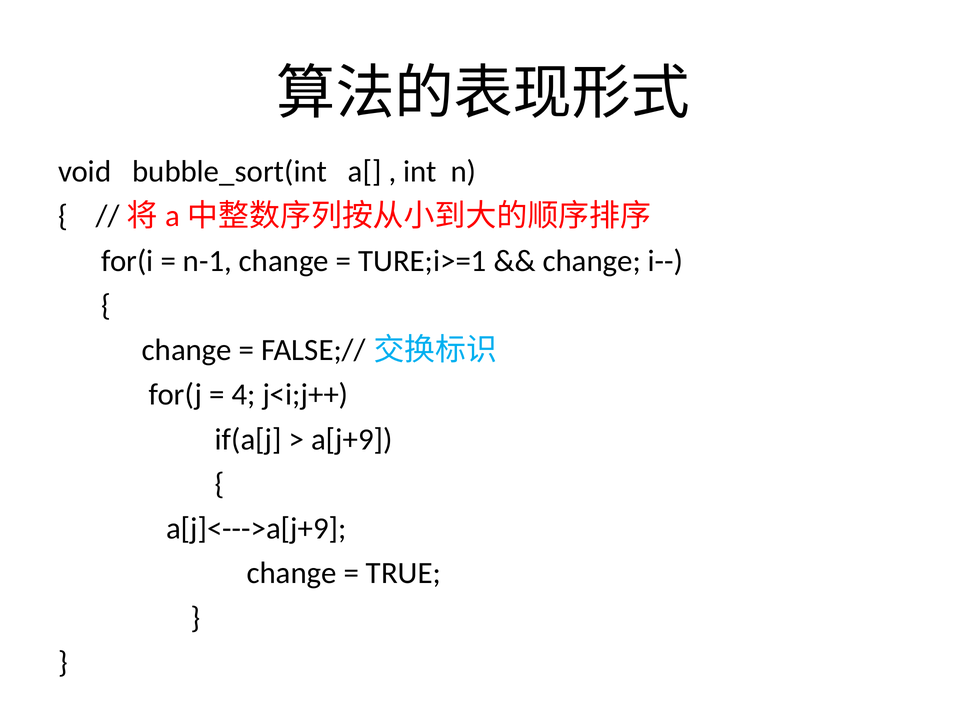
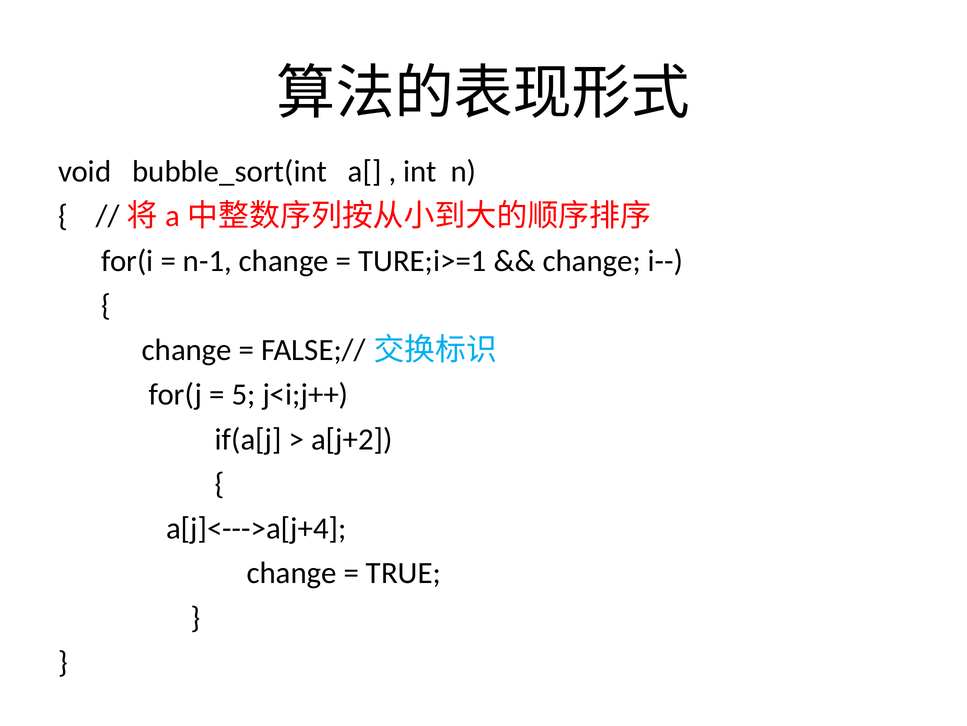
4: 4 -> 5 (244, 394)
a[j+9: a[j+9 -> a[j+2 (352, 439)
a[j]<--->a[j+9: a[j]<--->a[j+9 -> a[j]<--->a[j+4 (256, 528)
